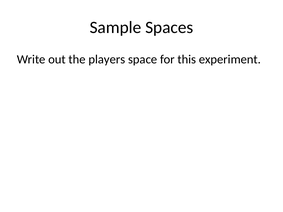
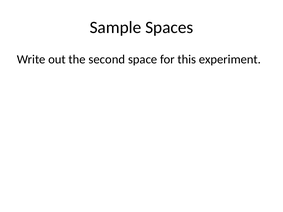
players: players -> second (107, 59)
